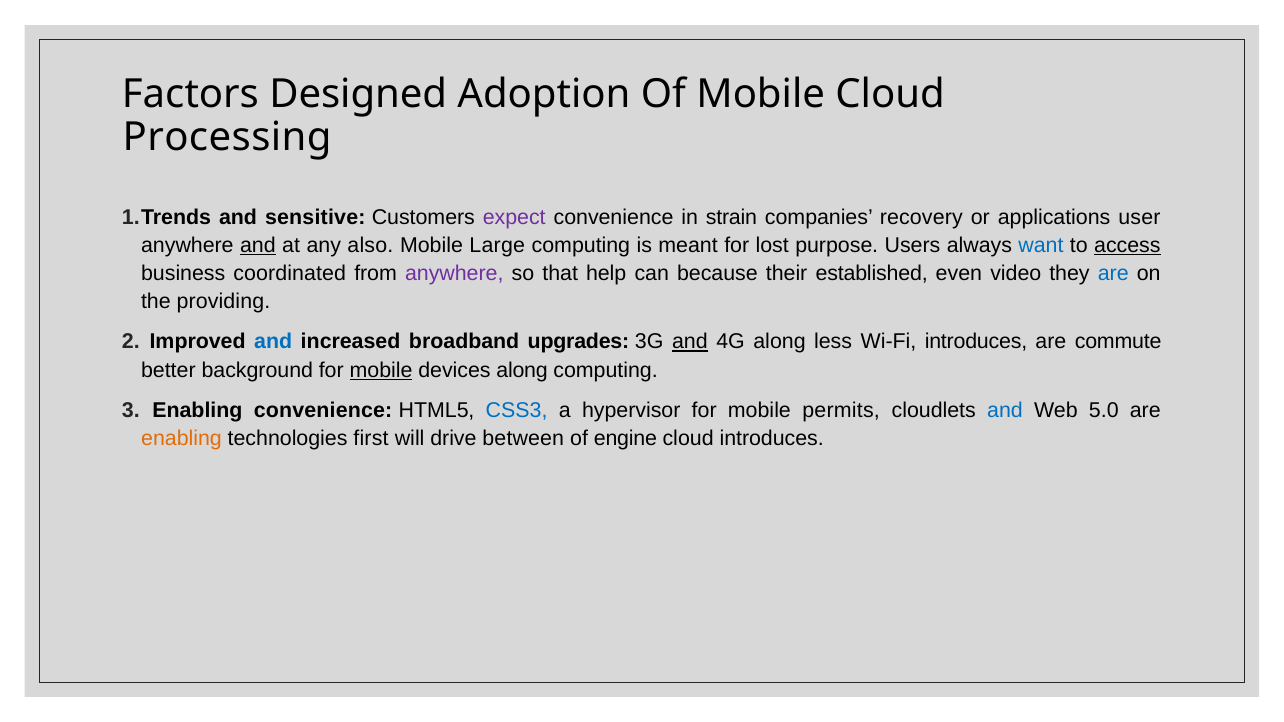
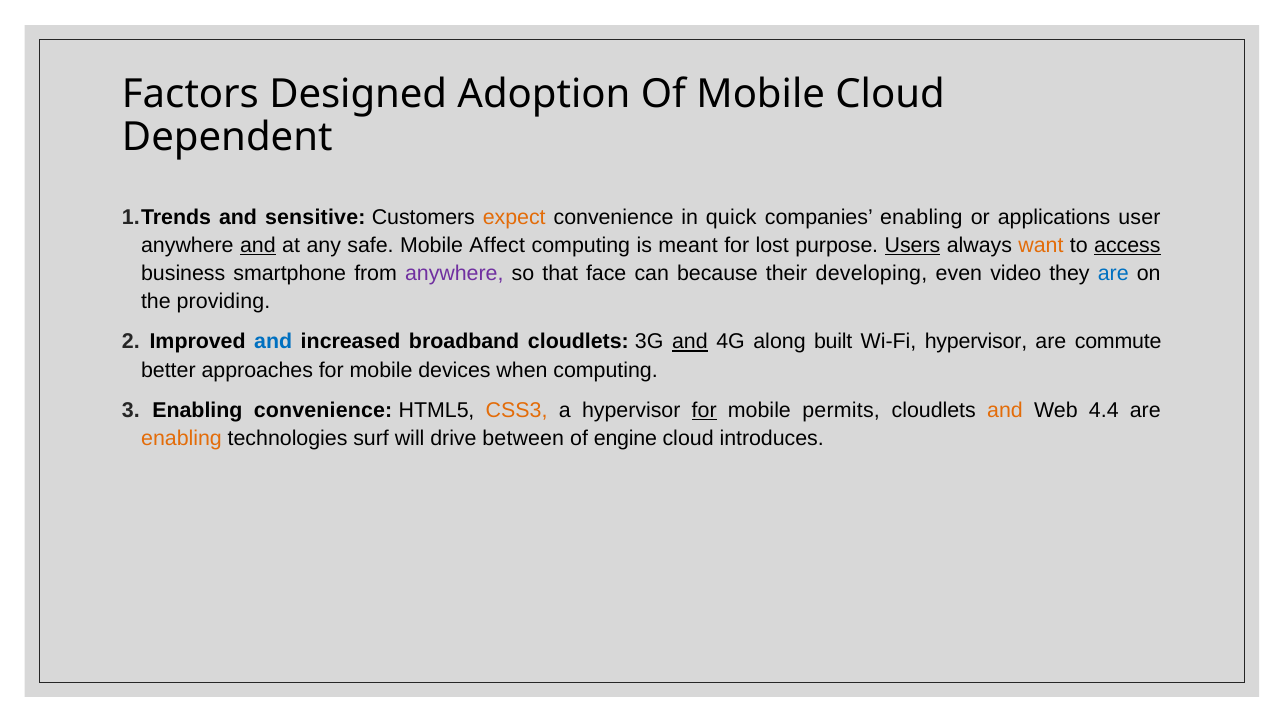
Processing: Processing -> Dependent (227, 137)
expect colour: purple -> orange (514, 217)
strain: strain -> quick (731, 217)
companies recovery: recovery -> enabling (921, 217)
also: also -> safe (371, 245)
Large: Large -> Affect (497, 245)
Users underline: none -> present (913, 245)
want colour: blue -> orange (1041, 245)
coordinated: coordinated -> smartphone (290, 273)
help: help -> face (606, 273)
established: established -> developing (871, 273)
broadband upgrades: upgrades -> cloudlets (578, 342)
less: less -> built (833, 342)
Wi-Fi introduces: introduces -> hypervisor (976, 342)
background: background -> approaches (257, 370)
mobile underline: present -> none (381, 370)
devices along: along -> when (522, 370)
CSS3 colour: blue -> orange (517, 410)
for underline: none -> present (704, 410)
and colour: blue -> orange (1005, 410)
5.0: 5.0 -> 4.4 (1104, 410)
first: first -> surf (371, 439)
